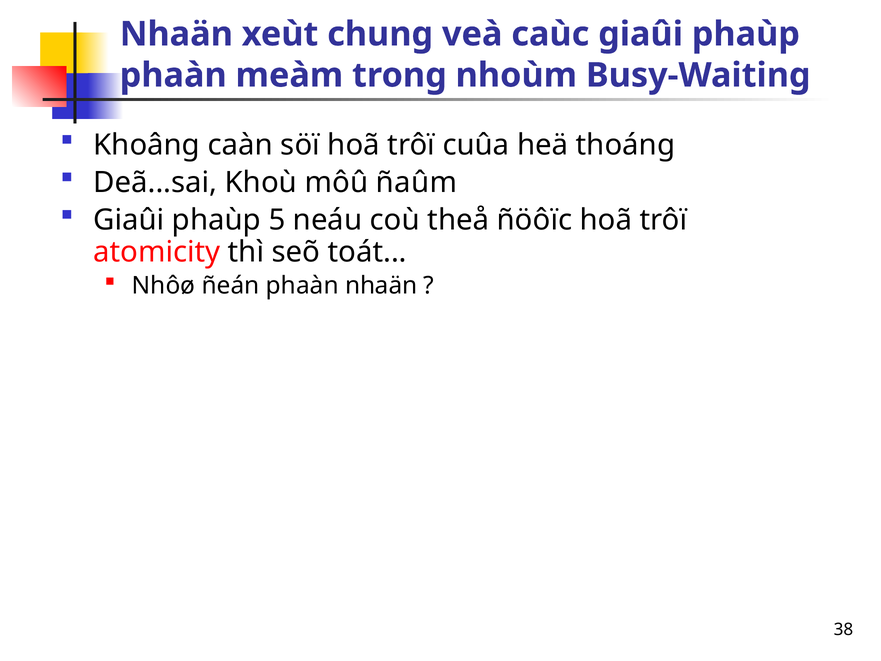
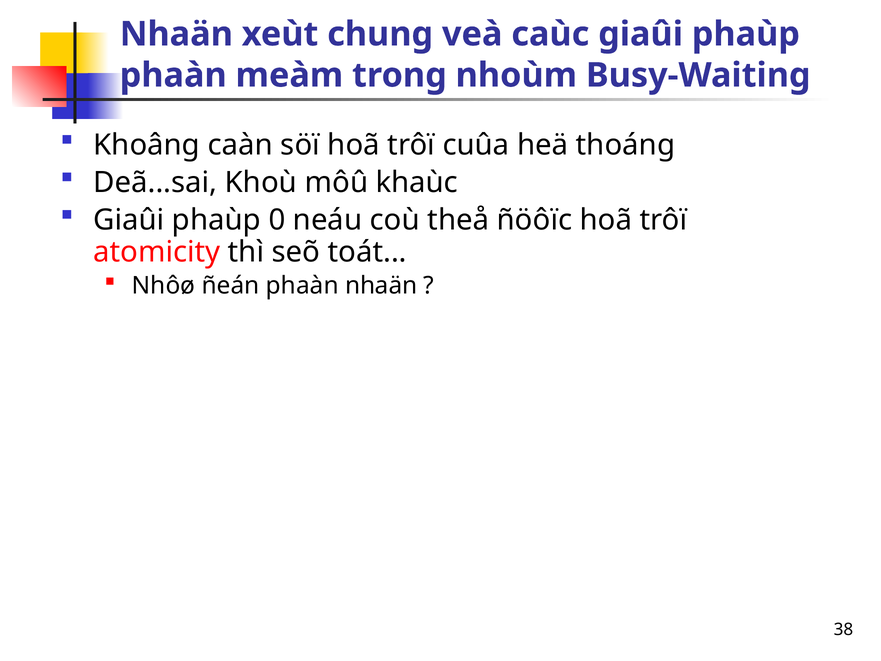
ñaûm: ñaûm -> khaùc (417, 182)
5: 5 -> 0 (277, 220)
